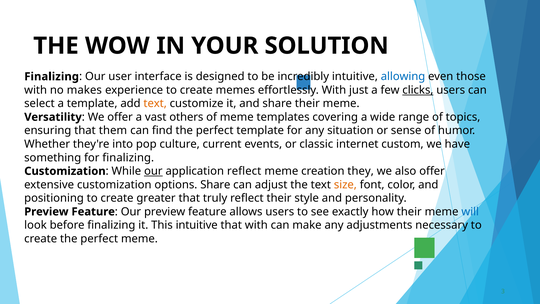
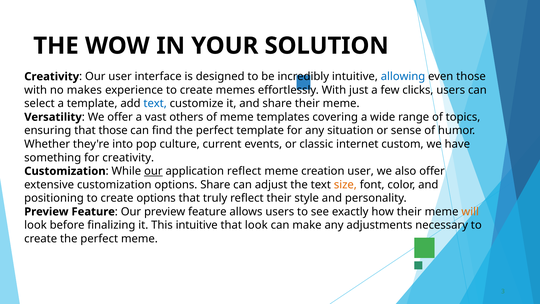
Finalizing: Finalizing -> Creativity (52, 76)
clicks underline: present -> none (418, 90)
text colour: orange -> blue (155, 103)
that them: them -> those (113, 130)
for finalizing: finalizing -> creativity (128, 158)
creation they: they -> user (361, 171)
create greater: greater -> options (156, 198)
will colour: blue -> orange (470, 212)
that with: with -> look (256, 225)
